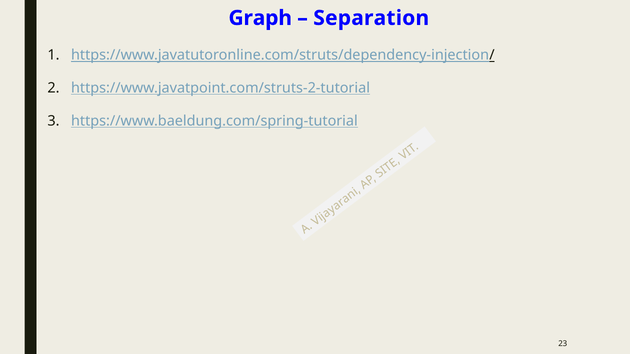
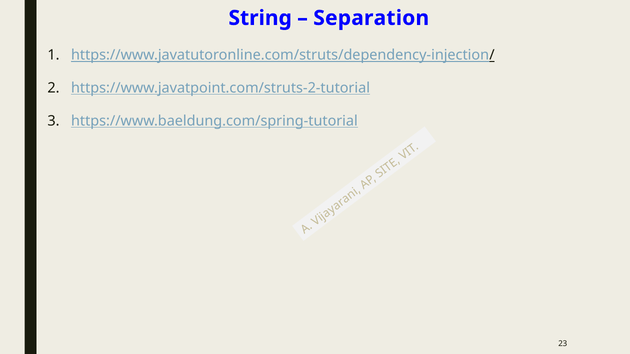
Graph: Graph -> String (260, 18)
